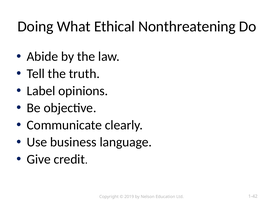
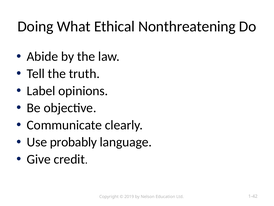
business: business -> probably (73, 142)
